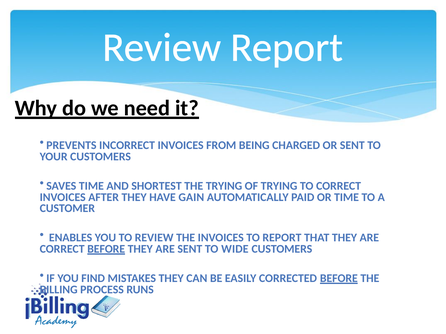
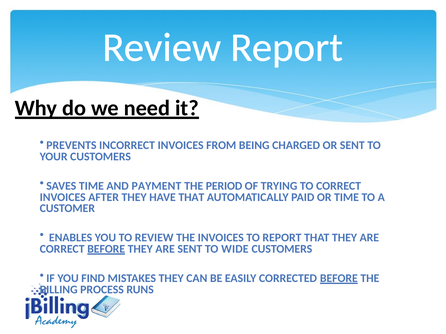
SHORTEST: SHORTEST -> PAYMENT (156, 186)
THE TRYING: TRYING -> PERIOD (224, 186)
HAVE GAIN: GAIN -> THAT (191, 197)
